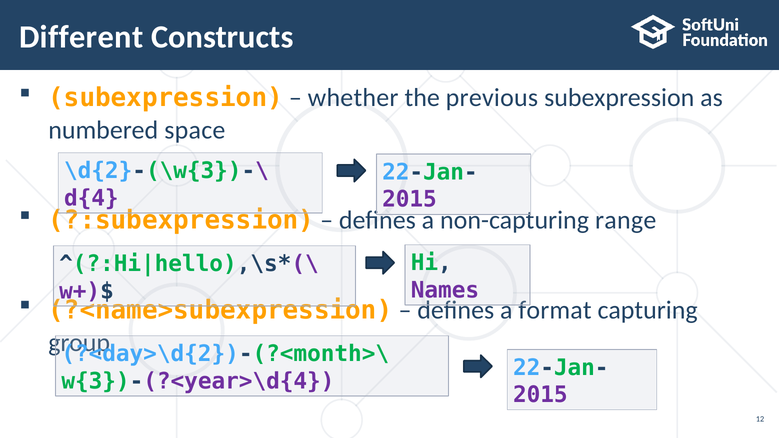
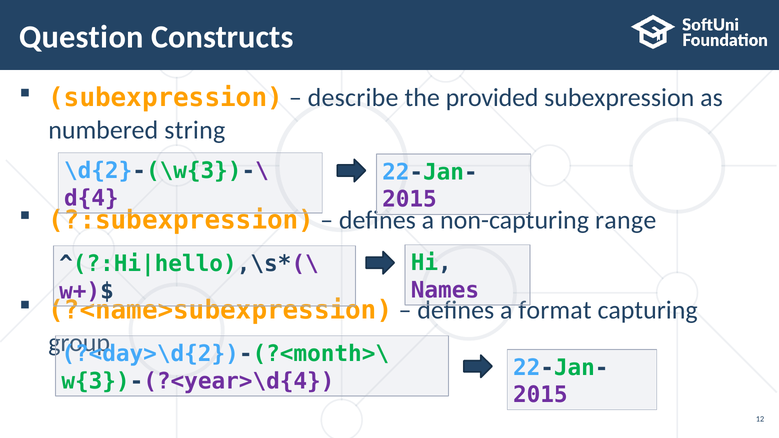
Different: Different -> Question (81, 37)
whether: whether -> describe (353, 98)
previous: previous -> provided (492, 98)
space: space -> string (195, 130)
